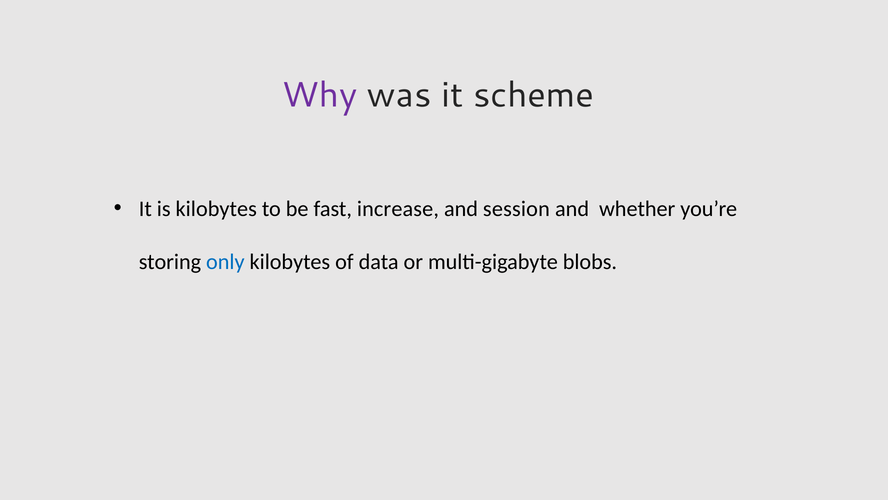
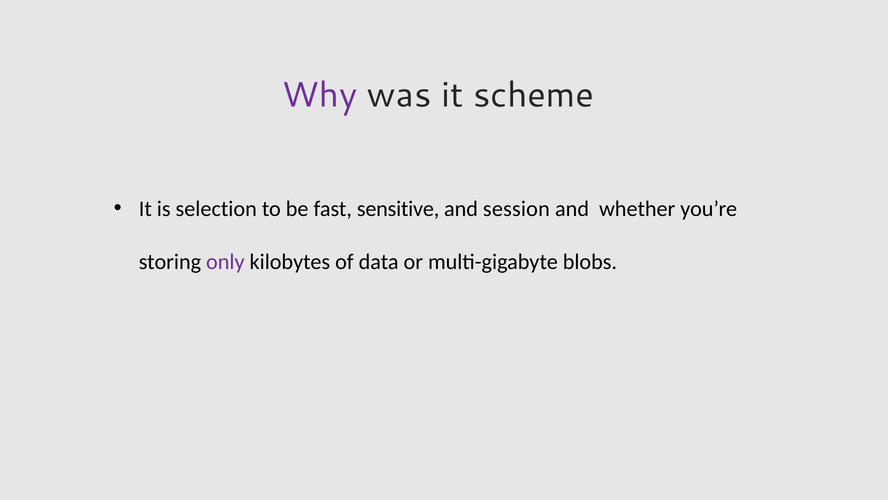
is kilobytes: kilobytes -> selection (216, 208)
increase: increase -> sensitive (398, 208)
only colour: blue -> purple (225, 262)
